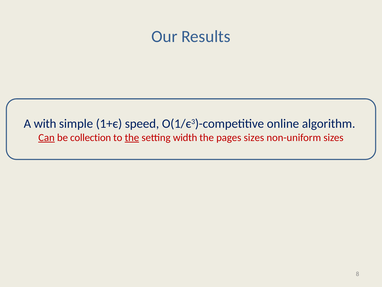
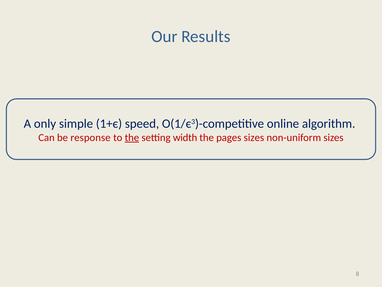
with: with -> only (45, 123)
Can underline: present -> none (46, 137)
collection: collection -> response (91, 137)
